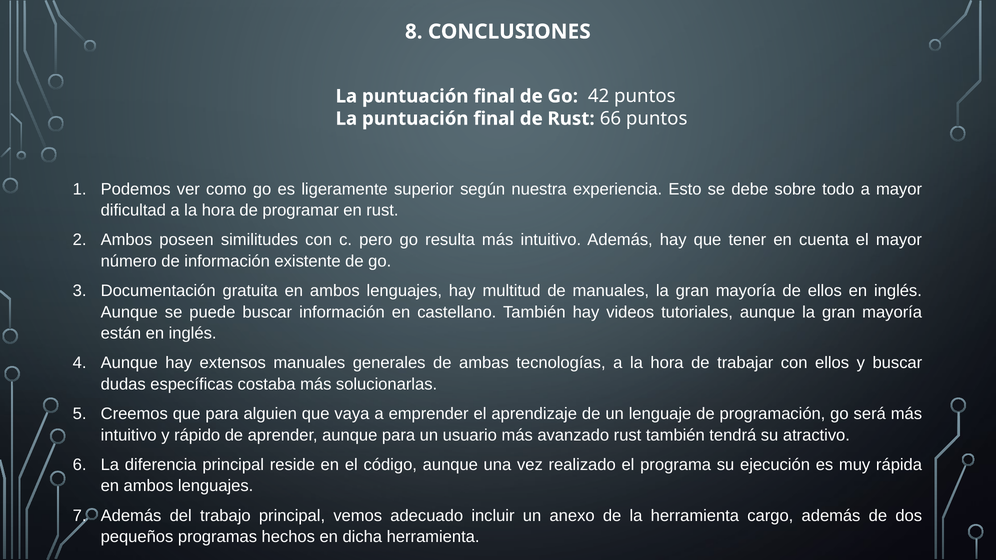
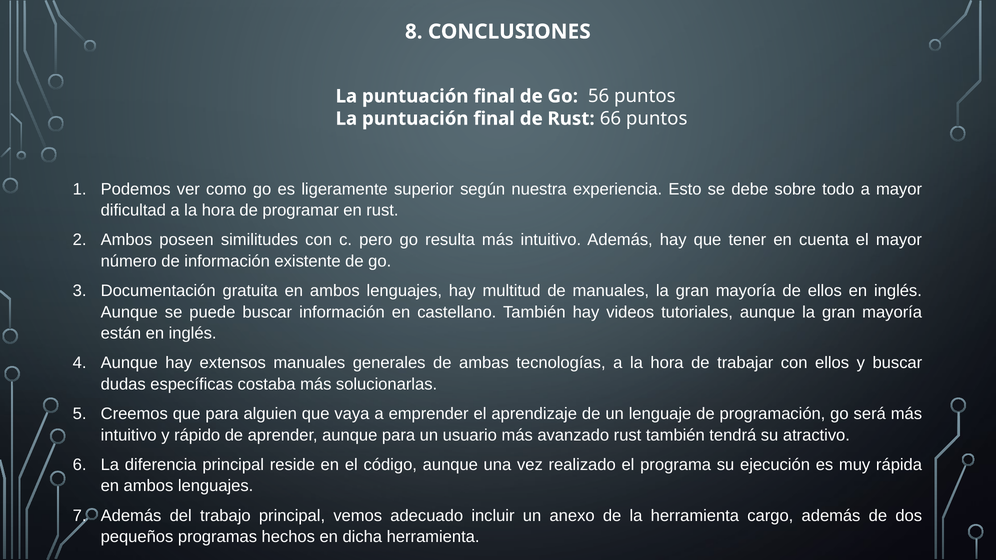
42: 42 -> 56 (599, 96)
